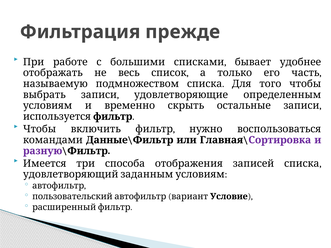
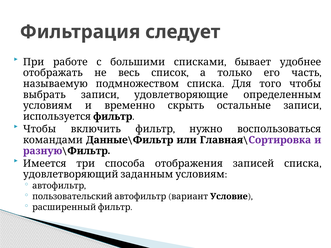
прежде: прежде -> следует (183, 32)
